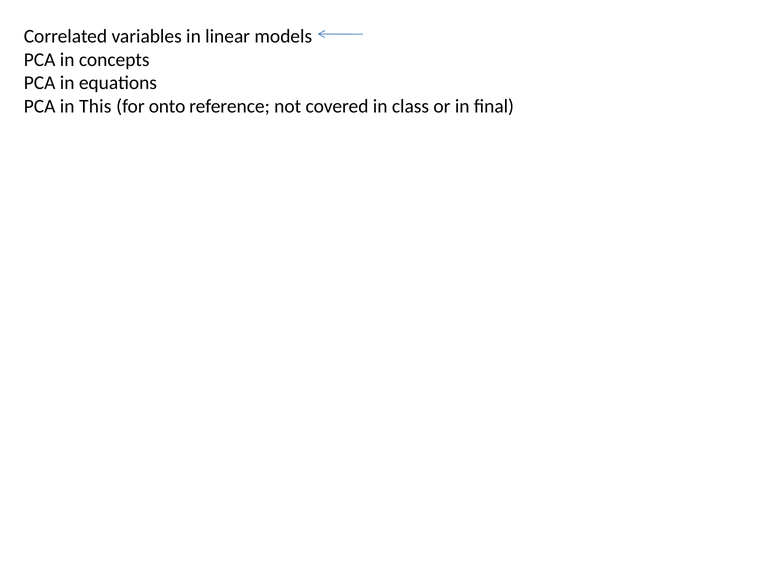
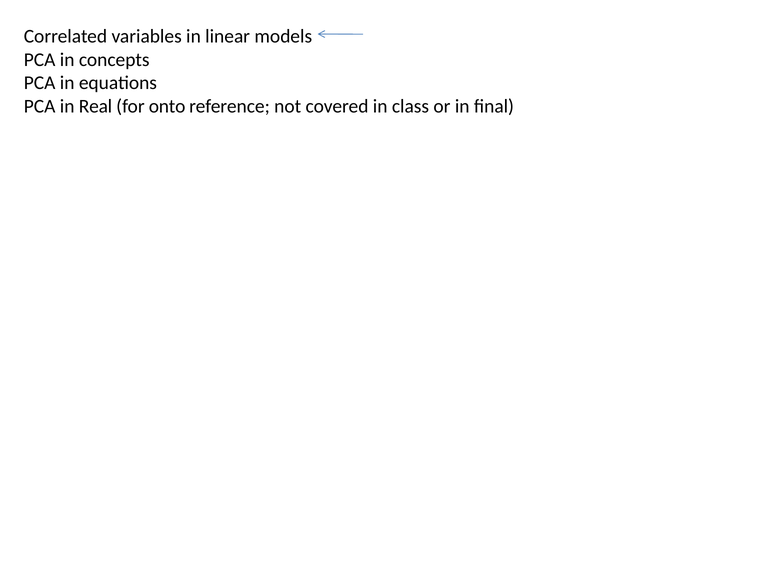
This: This -> Real (96, 106)
